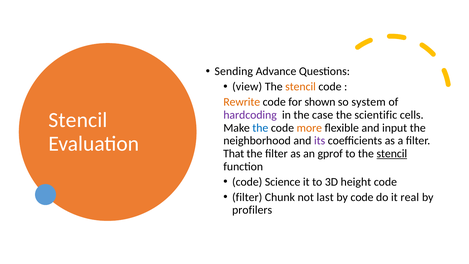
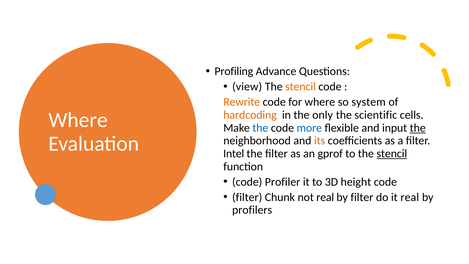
Sending: Sending -> Profiling (234, 71)
for shown: shown -> where (320, 102)
hardcoding colour: purple -> orange (250, 115)
case: case -> only (323, 115)
Stencil: Stencil -> Where (78, 120)
more colour: orange -> blue (309, 128)
the underline: none -> present (418, 128)
its colour: purple -> orange (320, 141)
That: That -> Intel (234, 154)
Science: Science -> Profiler (283, 182)
not last: last -> real (325, 197)
by code: code -> filter (362, 197)
